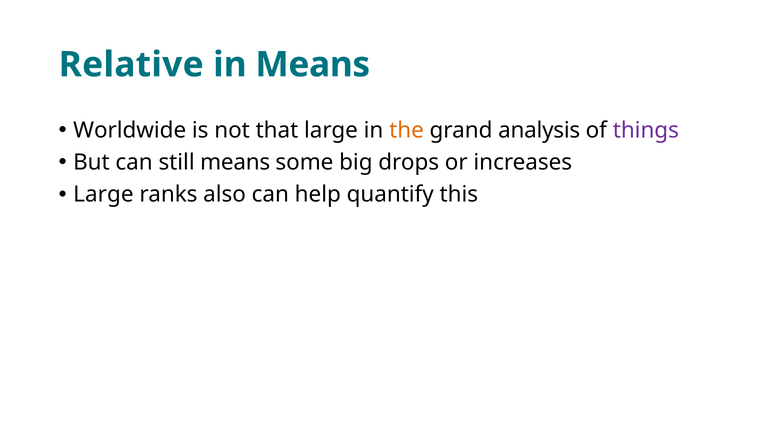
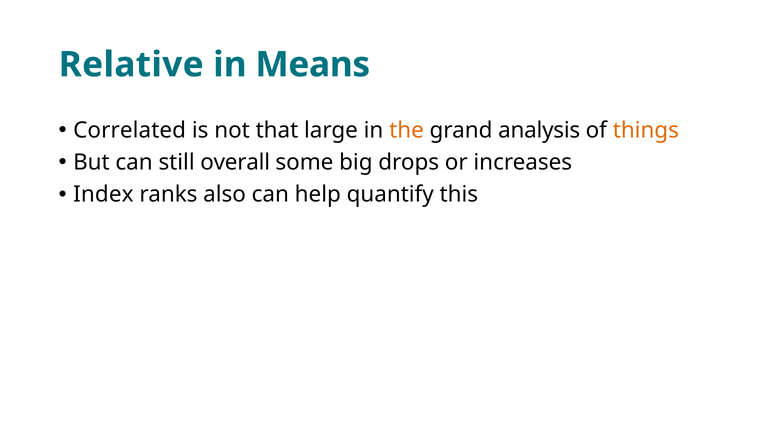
Worldwide: Worldwide -> Correlated (130, 130)
things colour: purple -> orange (646, 130)
still means: means -> overall (235, 162)
Large: Large -> Index (103, 195)
